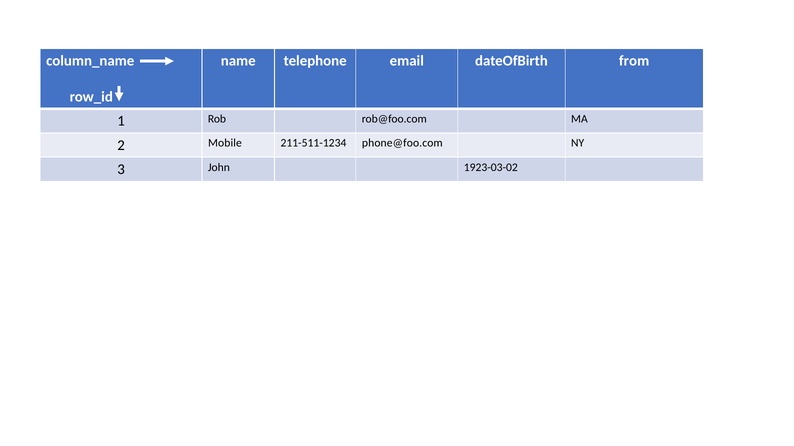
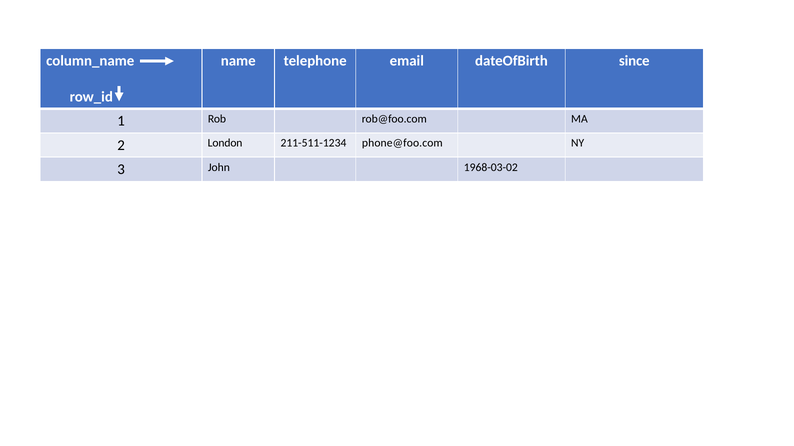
from: from -> since (634, 61)
Mobile: Mobile -> London (225, 143)
1923-03-02: 1923-03-02 -> 1968-03-02 (491, 167)
